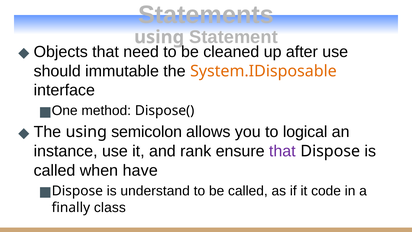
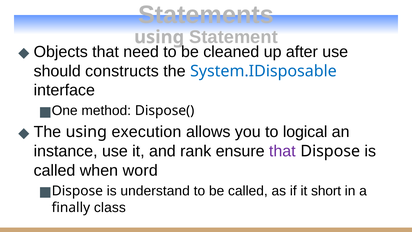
immutable: immutable -> constructs (122, 71)
System.IDisposable colour: orange -> blue (263, 71)
semicolon: semicolon -> execution (146, 132)
have: have -> word (140, 170)
code: code -> short (326, 191)
